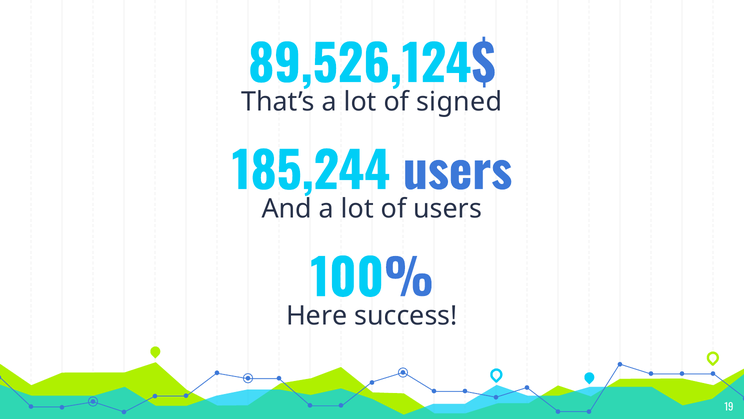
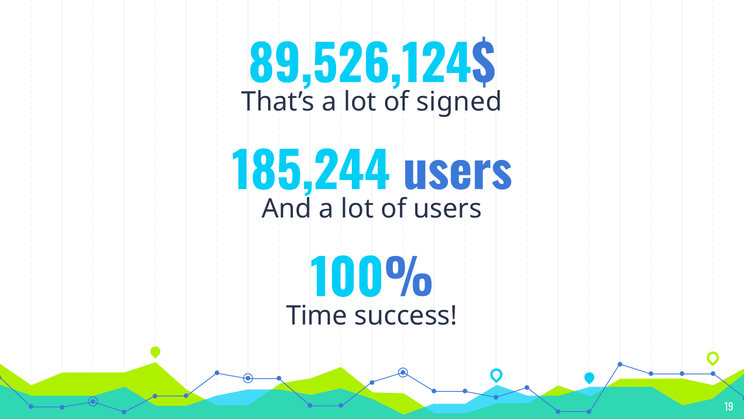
Here: Here -> Time (317, 316)
